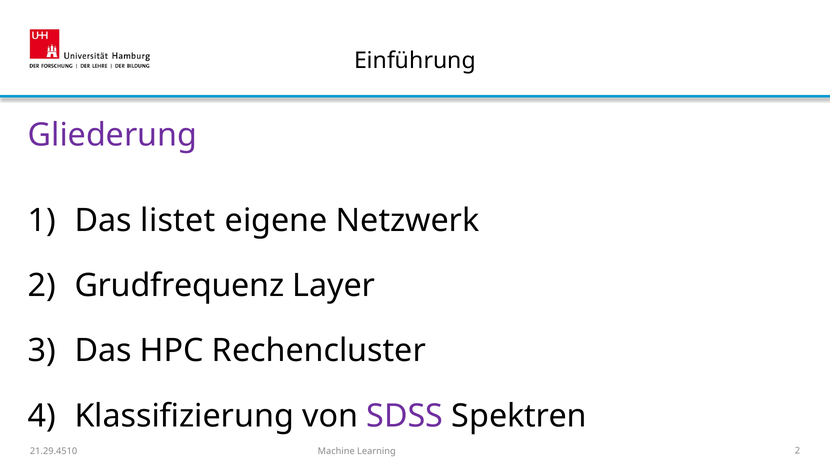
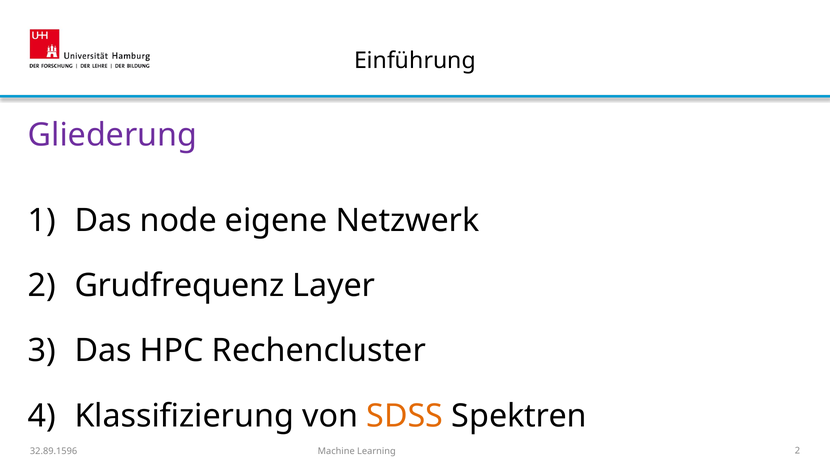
listet: listet -> node (178, 221)
SDSS colour: purple -> orange (405, 416)
21.29.4510: 21.29.4510 -> 32.89.1596 (54, 451)
